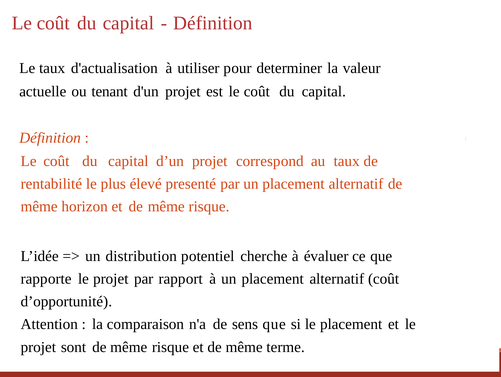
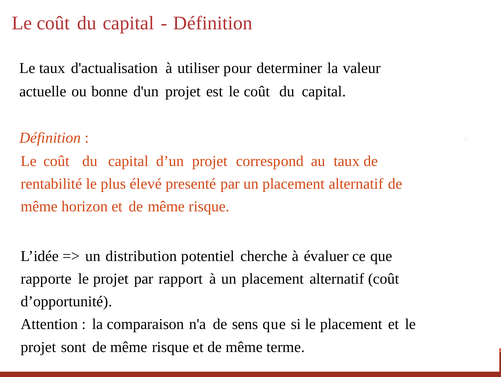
tenant: tenant -> bonne (110, 91)
